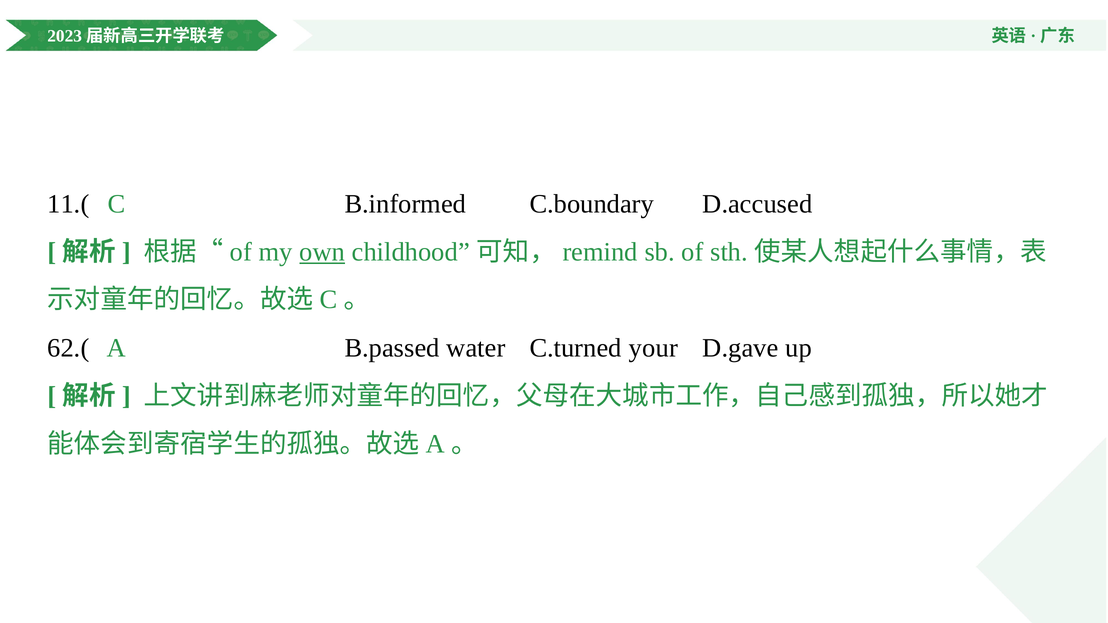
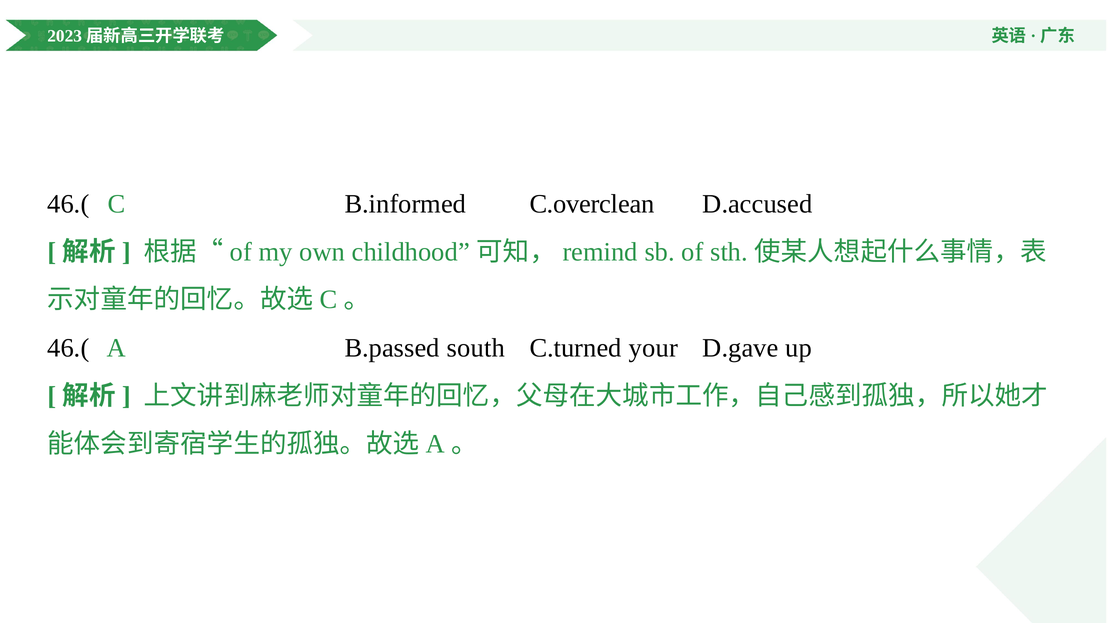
11.(: 11.( -> 46.( (68, 204)
C.boundary: C.boundary -> C.overclean (592, 204)
own underline: present -> none (322, 252)
62.(: 62.( -> 46.( (68, 348)
water: water -> south (476, 348)
